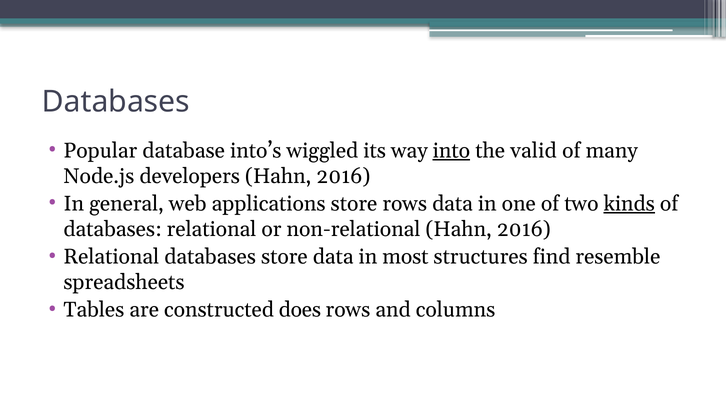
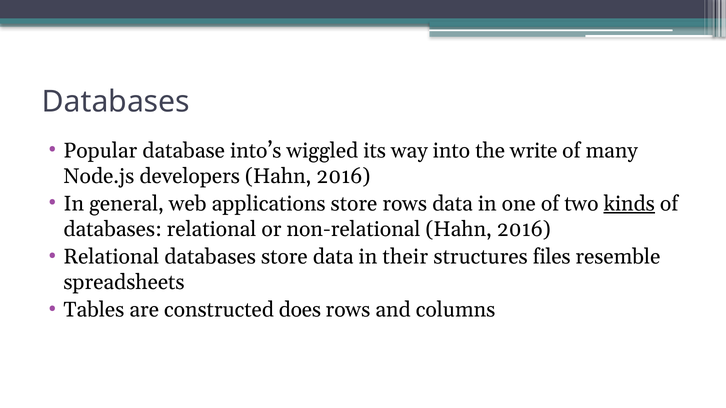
into underline: present -> none (451, 151)
valid: valid -> write (534, 151)
most: most -> their (405, 257)
find: find -> files (552, 257)
